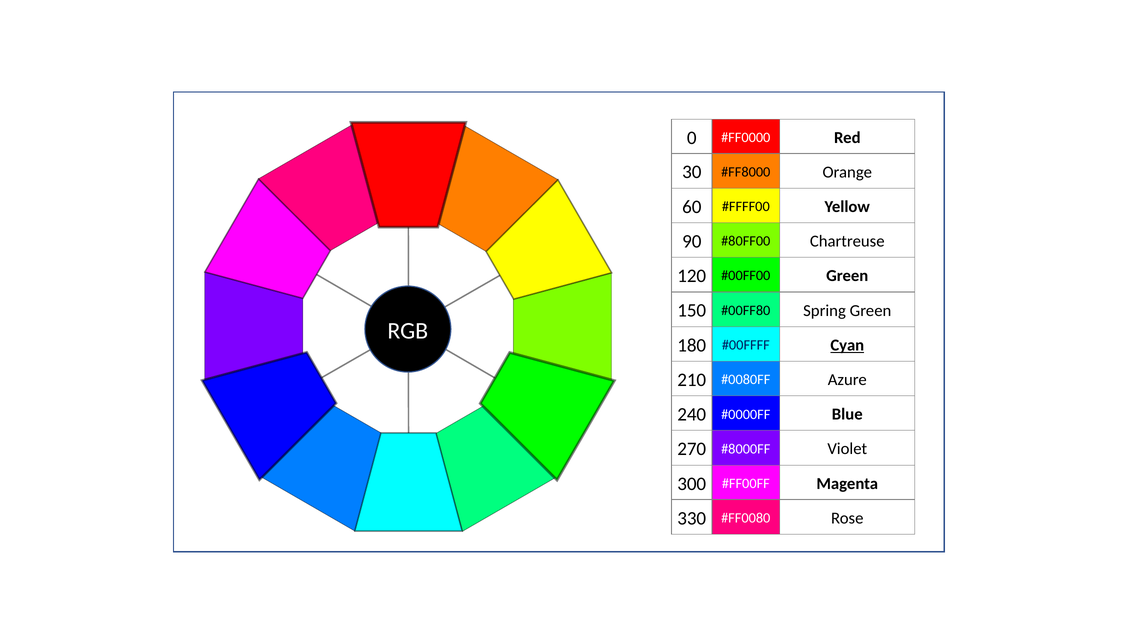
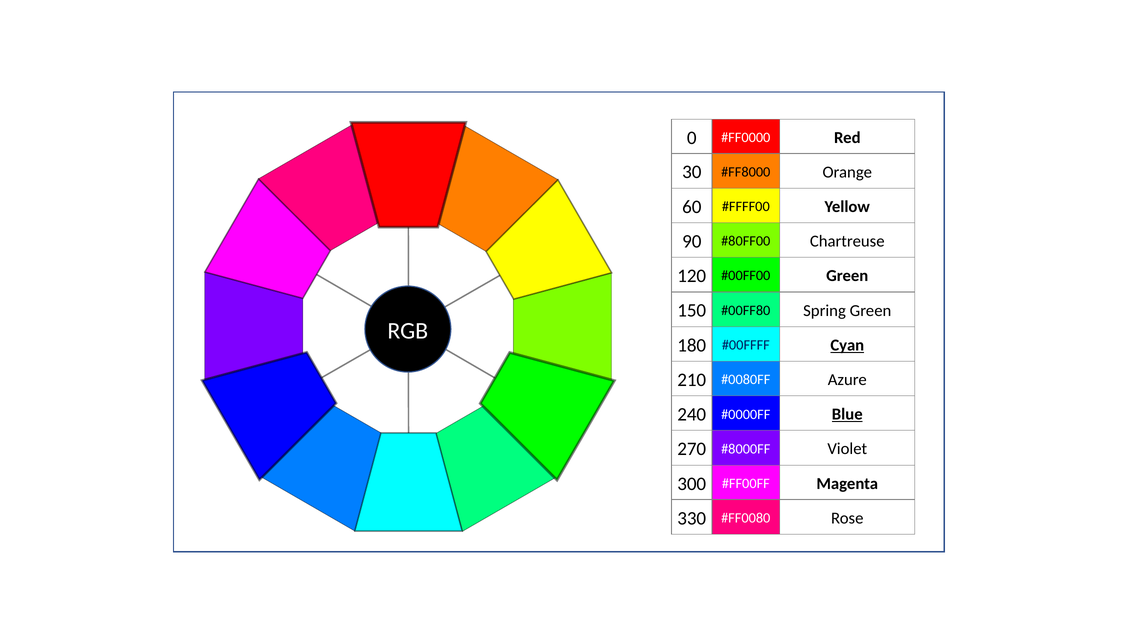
Blue underline: none -> present (847, 414)
